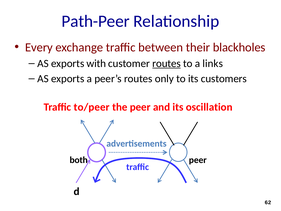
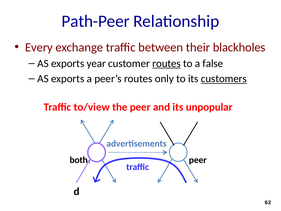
with: with -> year (96, 63)
links: links -> false (213, 63)
customers underline: none -> present (224, 79)
to/peer: to/peer -> to/view (92, 107)
oscillation: oscillation -> unpopular (209, 107)
